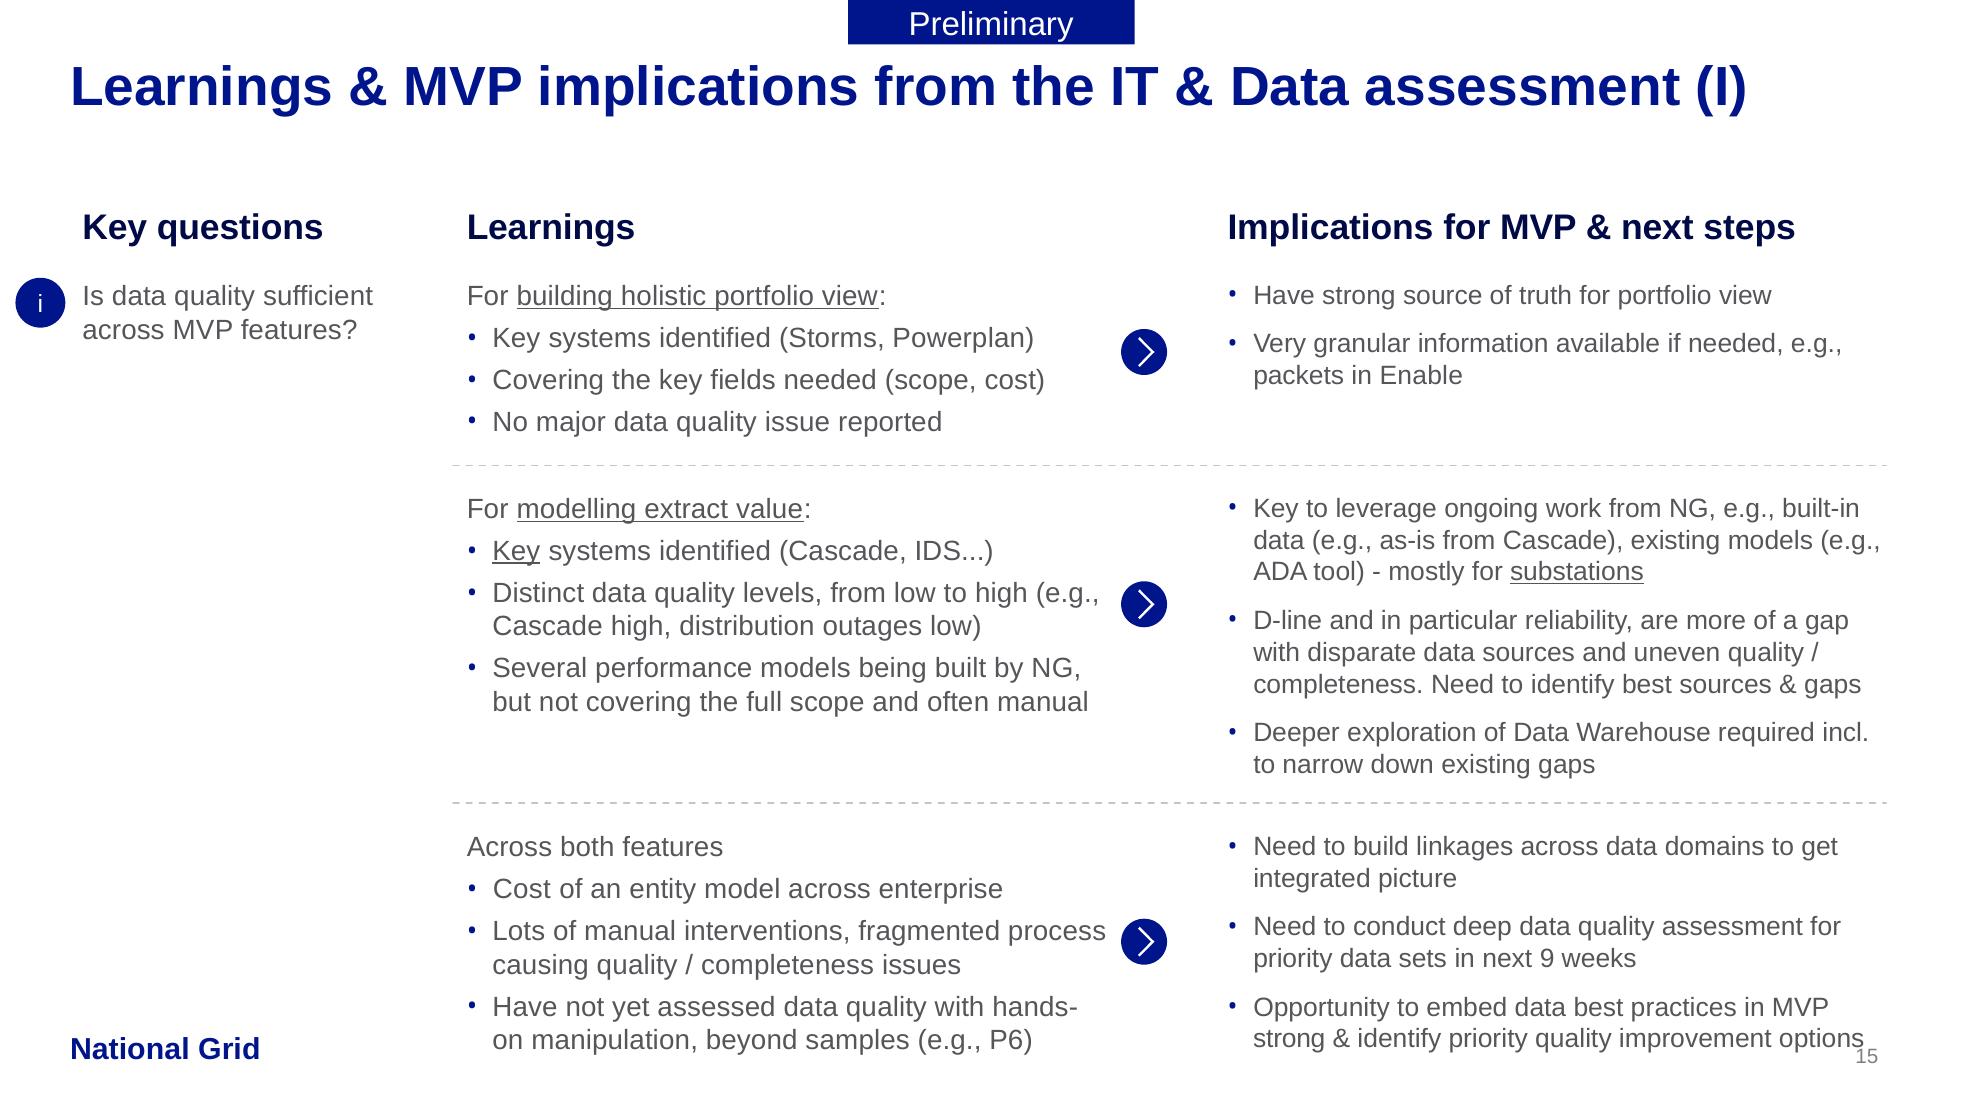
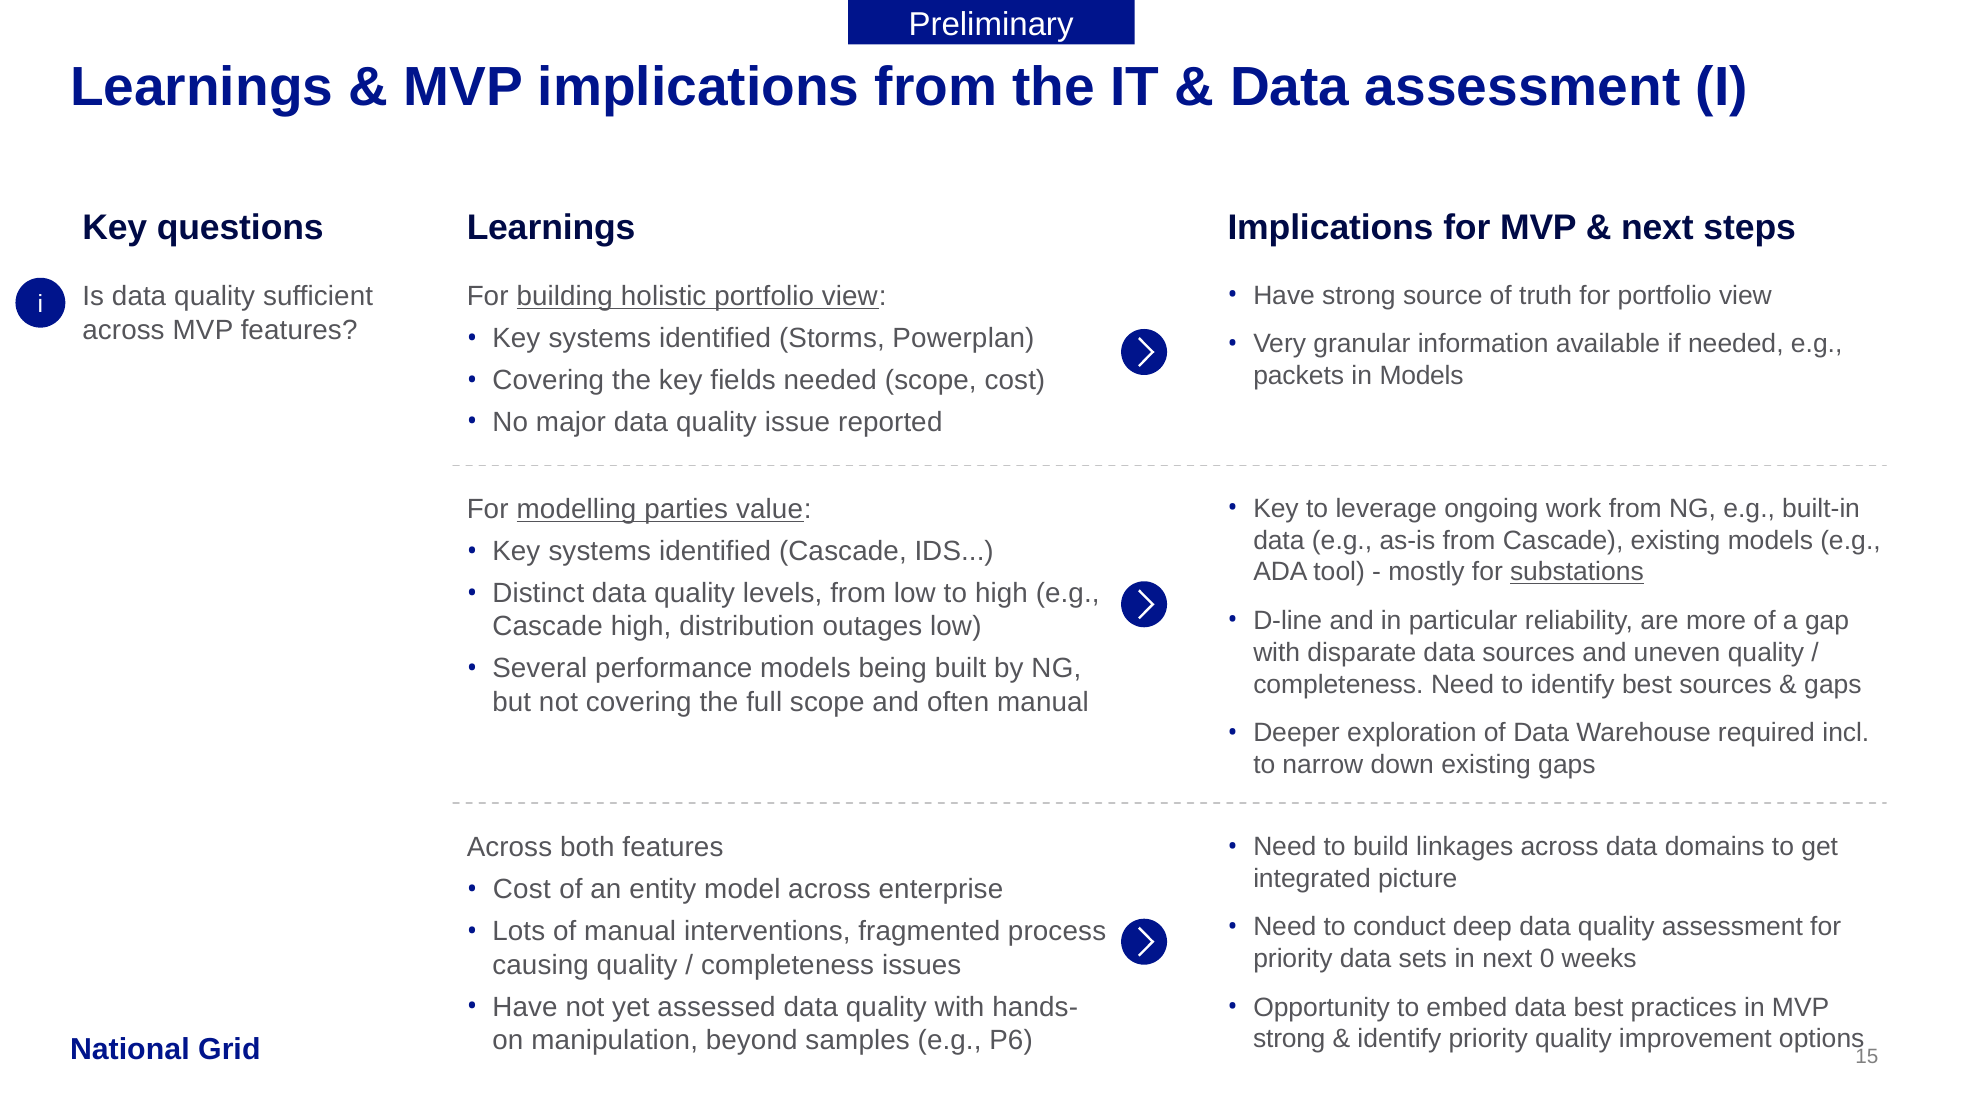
in Enable: Enable -> Models (1422, 376)
extract: extract -> parties (686, 509)
Key underline: present -> none (516, 551)
9: 9 -> 0 (1547, 958)
